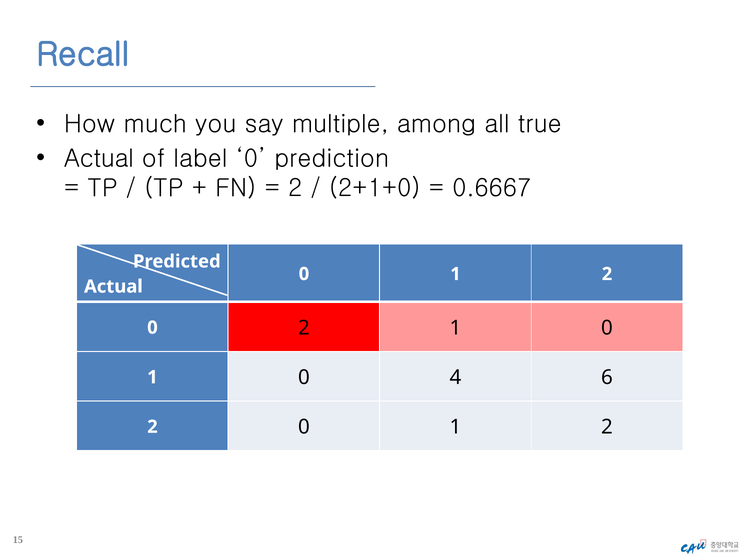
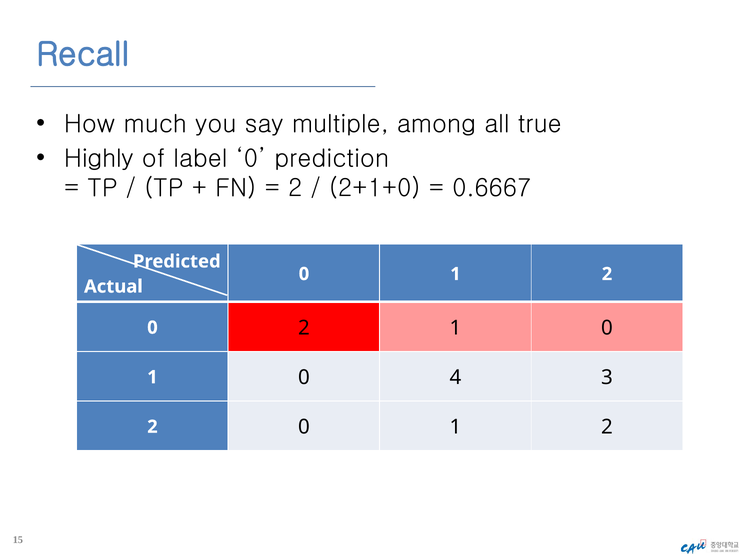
Actual: Actual -> Highly (99, 159)
6: 6 -> 3 (607, 378)
